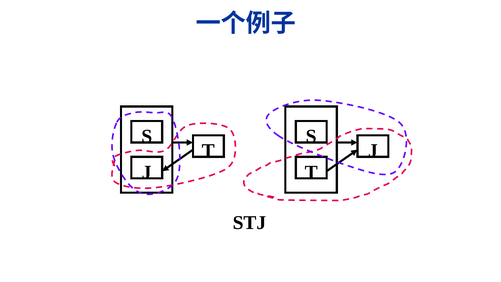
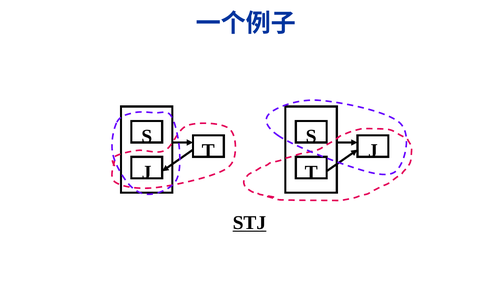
STJ underline: none -> present (250, 223)
